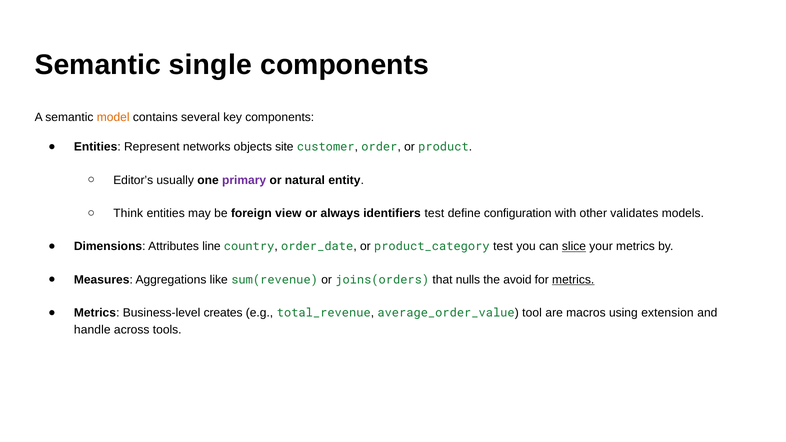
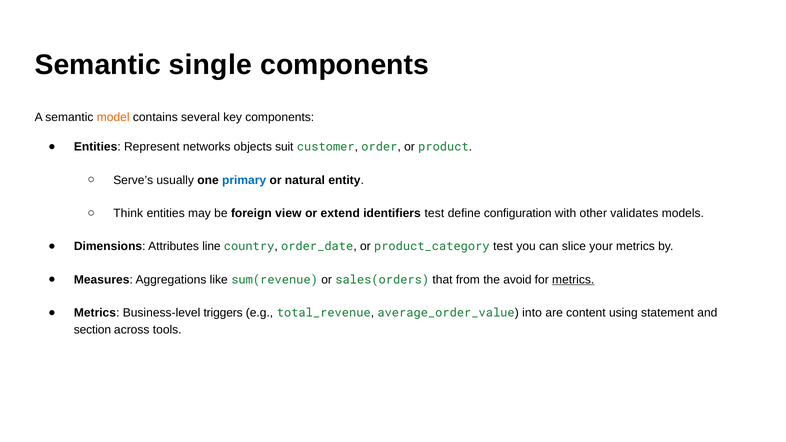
site: site -> suit (284, 147)
Editor’s: Editor’s -> Serve’s (133, 180)
primary colour: purple -> blue (244, 180)
always: always -> extend (340, 213)
slice underline: present -> none (574, 247)
joins(orders: joins(orders -> sales(orders (382, 280)
nulls: nulls -> from (468, 280)
creates: creates -> triggers (223, 313)
tool: tool -> into (532, 313)
macros: macros -> content (586, 313)
extension: extension -> statement (668, 313)
handle: handle -> section (92, 330)
